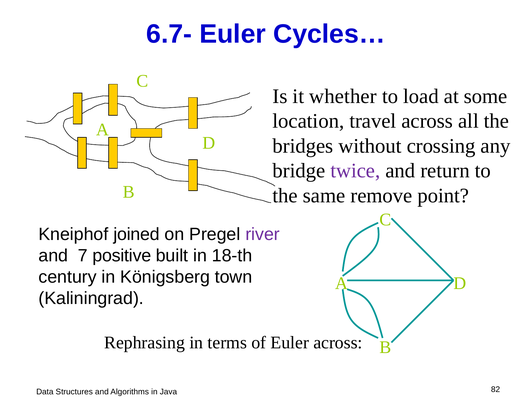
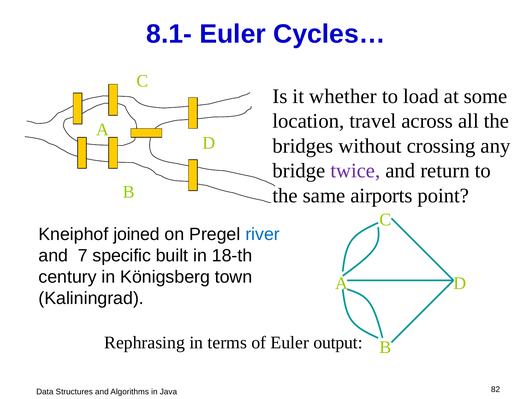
6.7-: 6.7- -> 8.1- (169, 34)
remove: remove -> airports (382, 196)
river colour: purple -> blue (263, 234)
positive: positive -> specific (122, 256)
Euler across: across -> output (338, 343)
